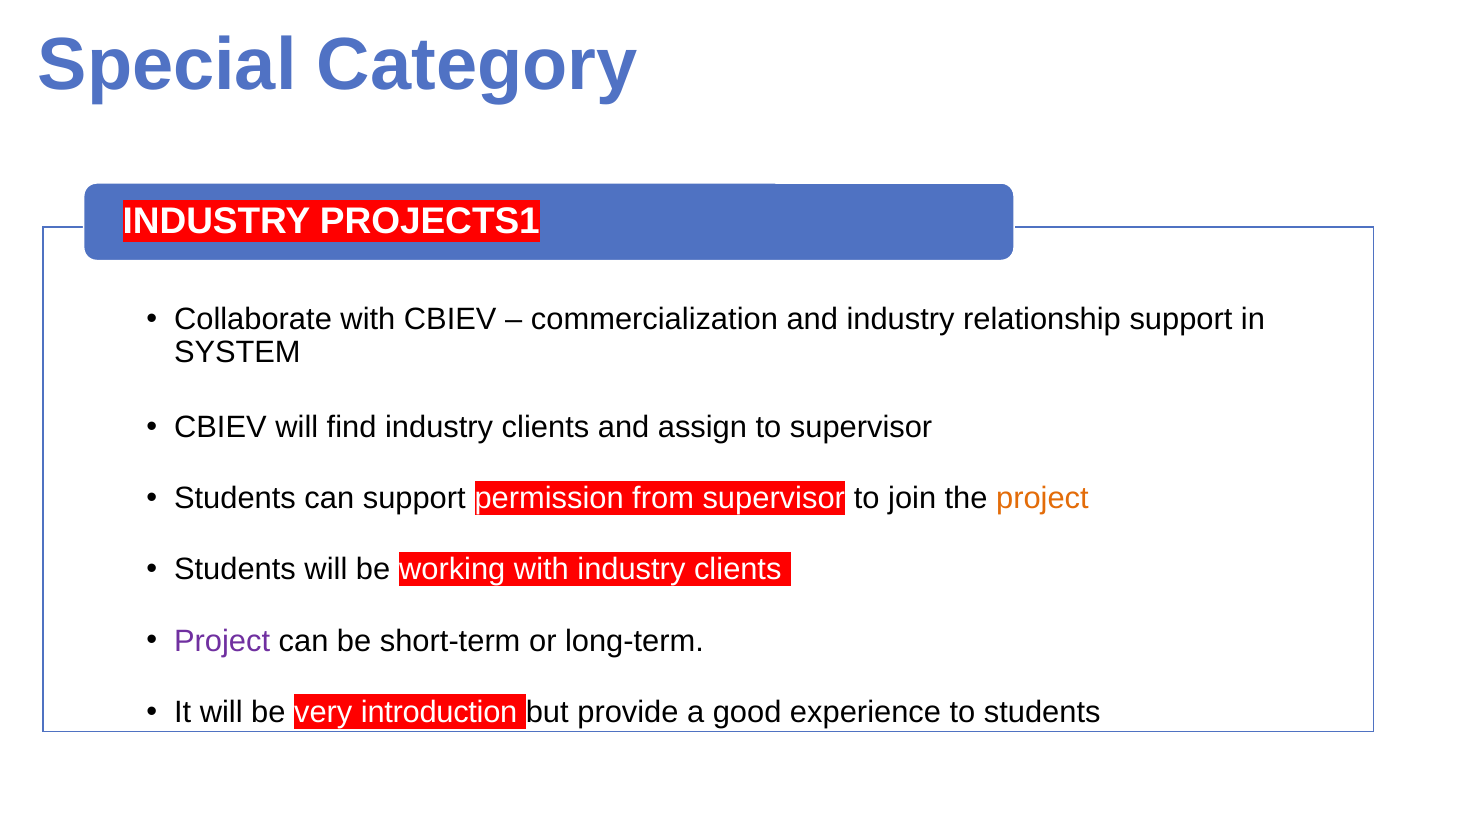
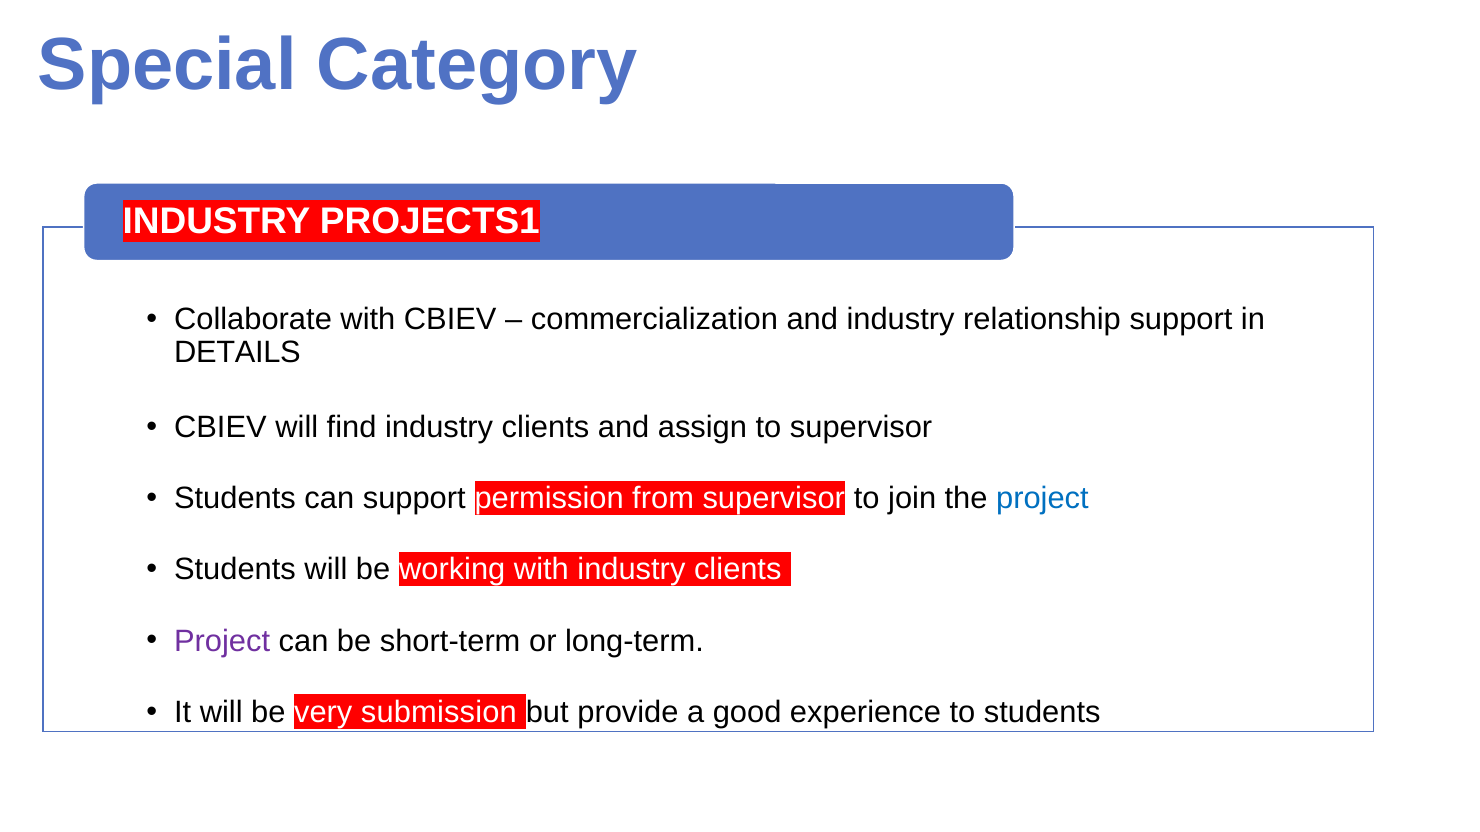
SYSTEM: SYSTEM -> DETAILS (237, 353)
project colour: orange -> blue (1042, 499)
introduction: introduction -> submission (439, 713)
